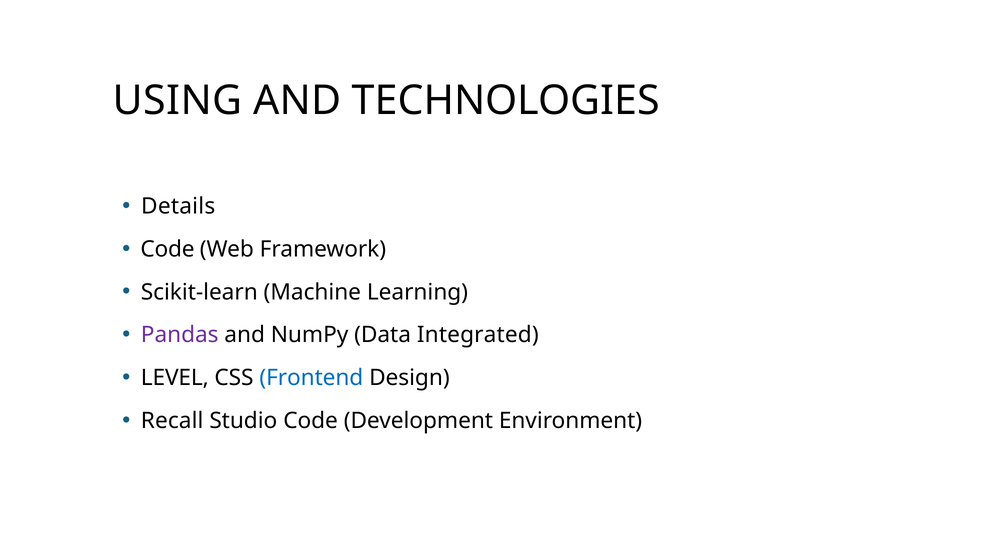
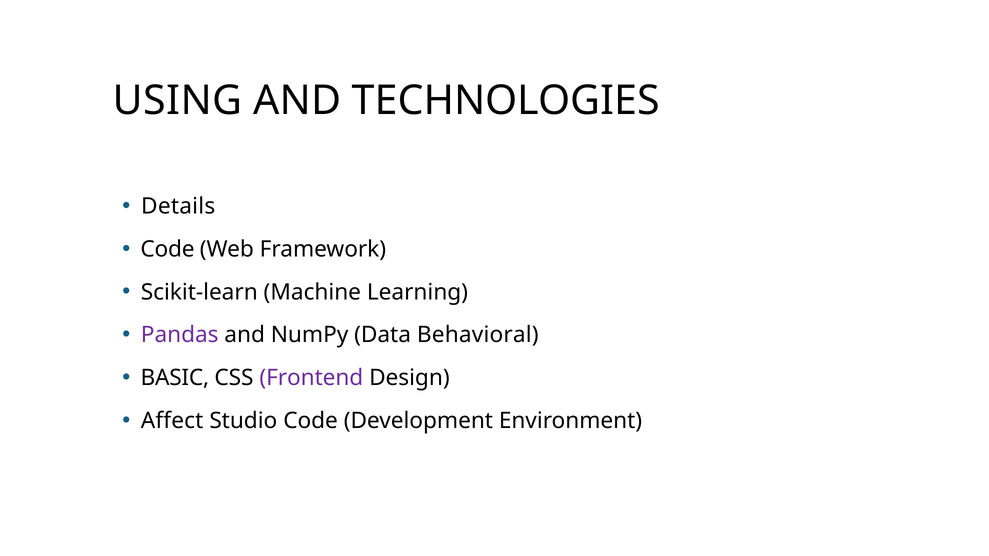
Integrated: Integrated -> Behavioral (478, 335)
LEVEL: LEVEL -> BASIC (175, 378)
Frontend colour: blue -> purple (311, 378)
Recall: Recall -> Affect (172, 421)
